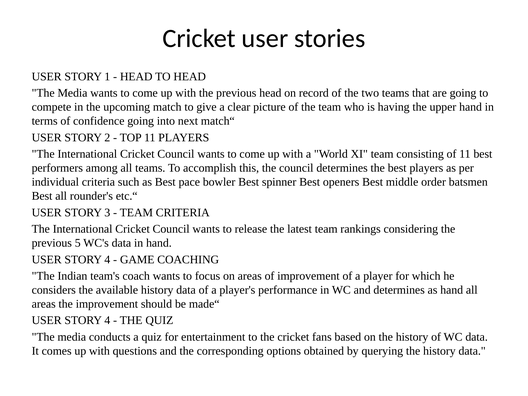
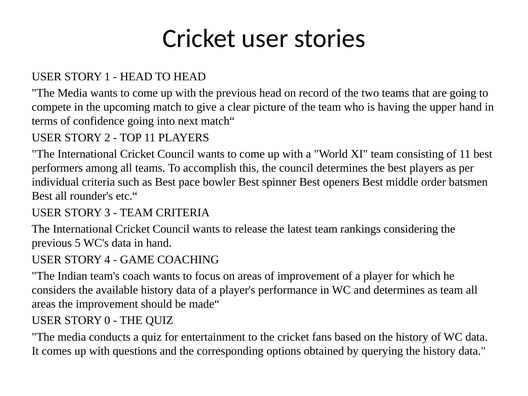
as hand: hand -> team (452, 290)
4: 4 -> 0 (107, 320)
